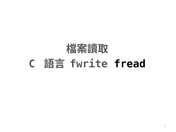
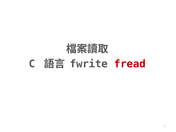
fread colour: black -> red (130, 64)
